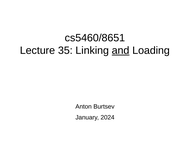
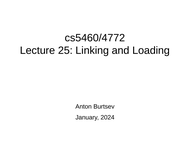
cs5460/8651: cs5460/8651 -> cs5460/4772 (95, 38)
35: 35 -> 25 (65, 50)
and underline: present -> none (121, 50)
